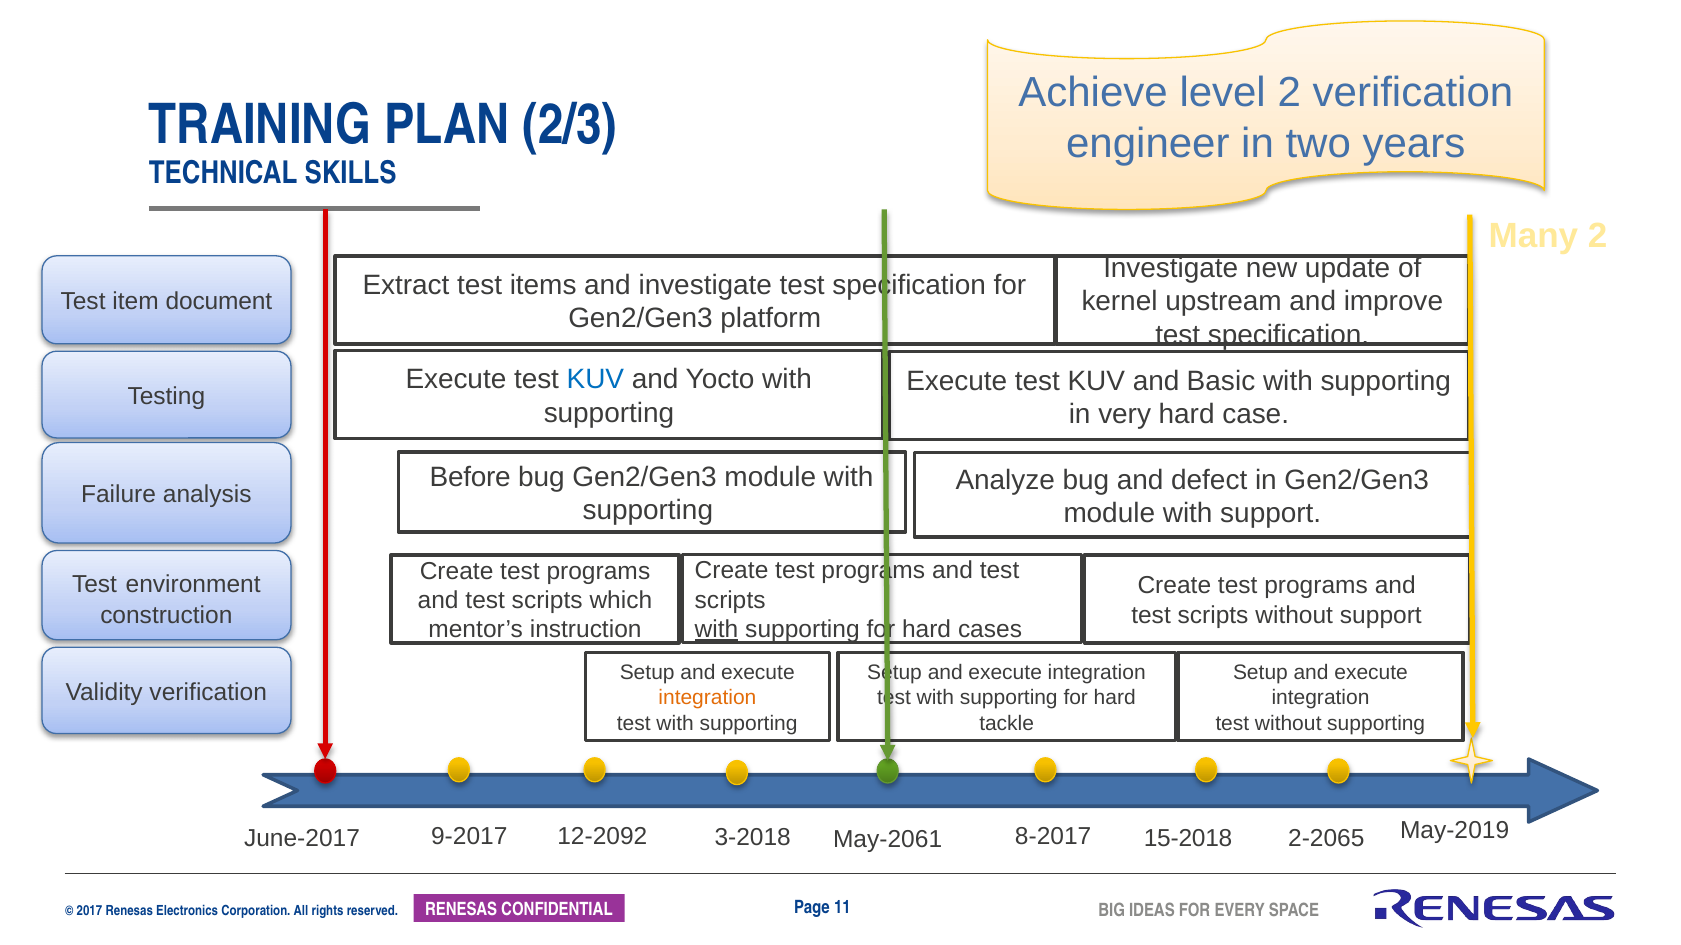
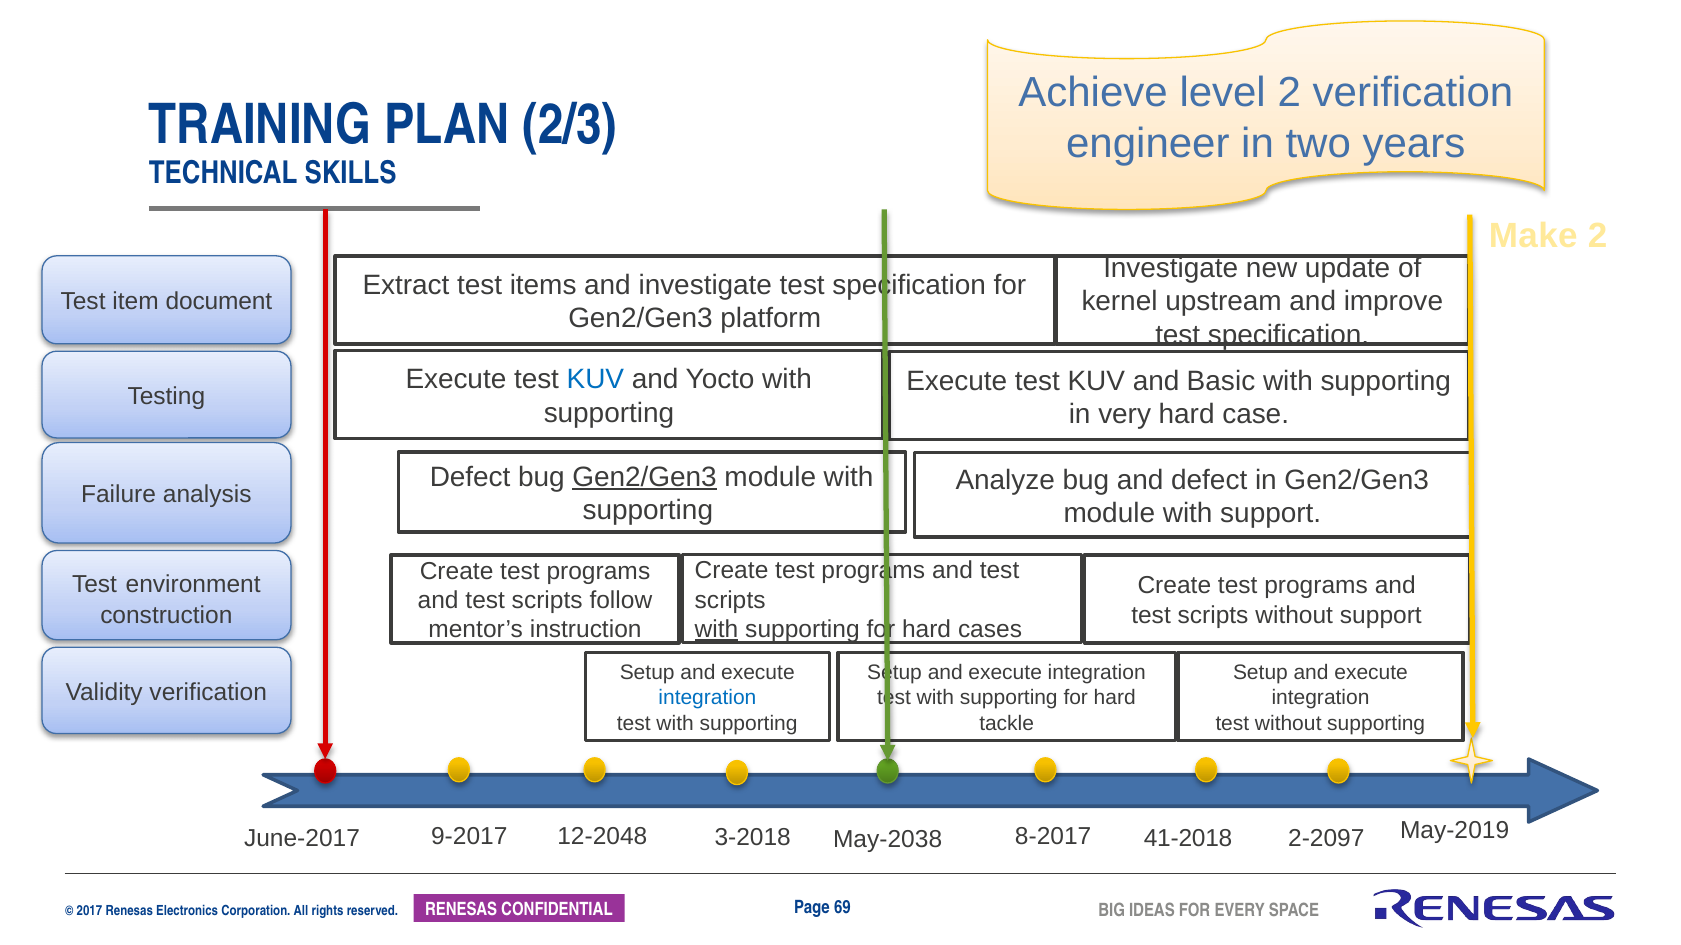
Many: Many -> Make (1533, 236)
Before: Before -> Defect (470, 477)
Gen2/Gen3 underline: none -> present (645, 477)
which: which -> follow (621, 601)
integration colour: orange -> blue (707, 698)
May-2061: May-2061 -> May-2038 (888, 839)
2-2065: 2-2065 -> 2-2097 (1326, 839)
12-2092: 12-2092 -> 12-2048 (602, 836)
15-2018: 15-2018 -> 41-2018 (1188, 839)
11: 11 -> 69 (842, 908)
